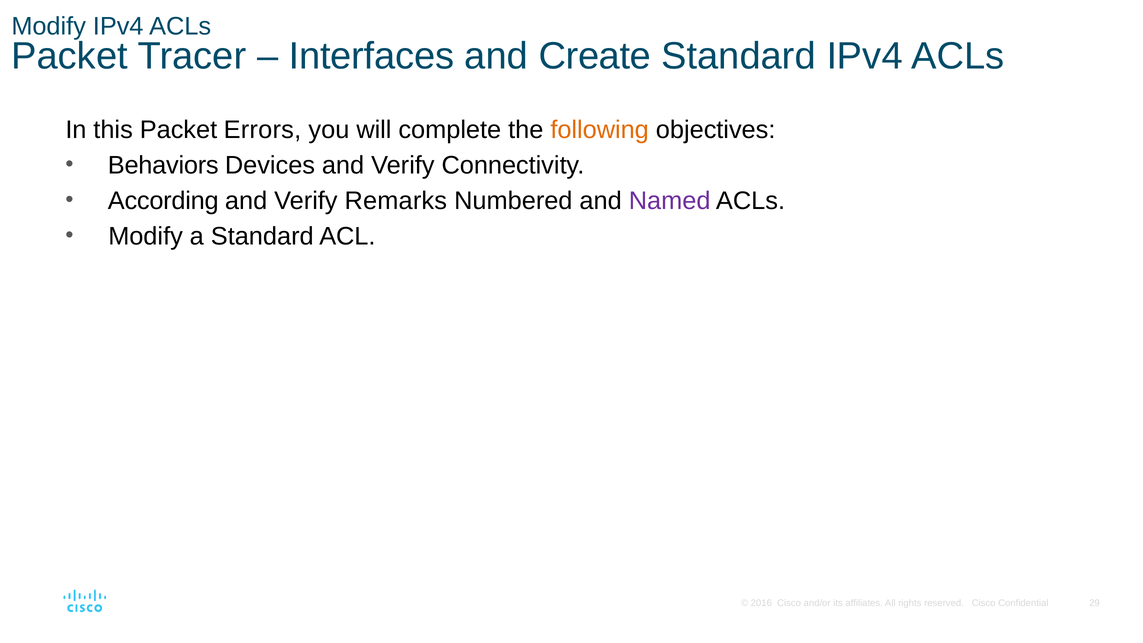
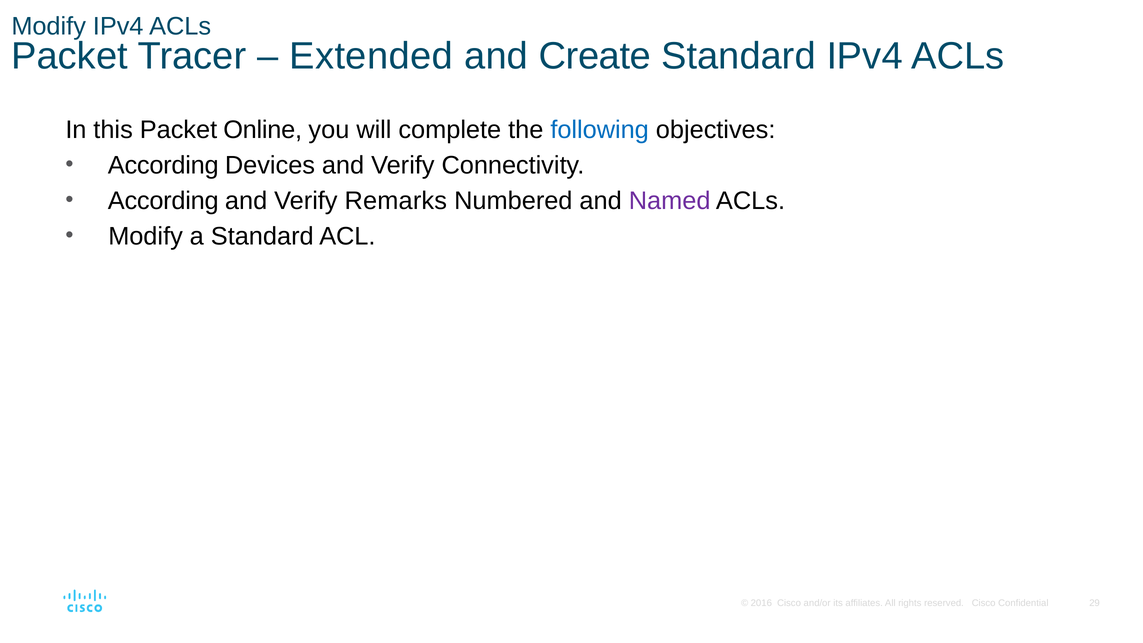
Interfaces: Interfaces -> Extended (371, 56)
Errors: Errors -> Online (263, 130)
following colour: orange -> blue (600, 130)
Behaviors: Behaviors -> According (163, 165)
